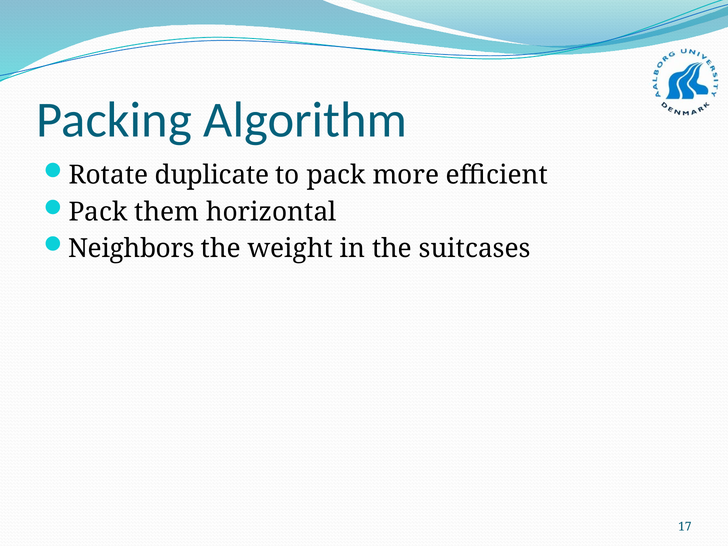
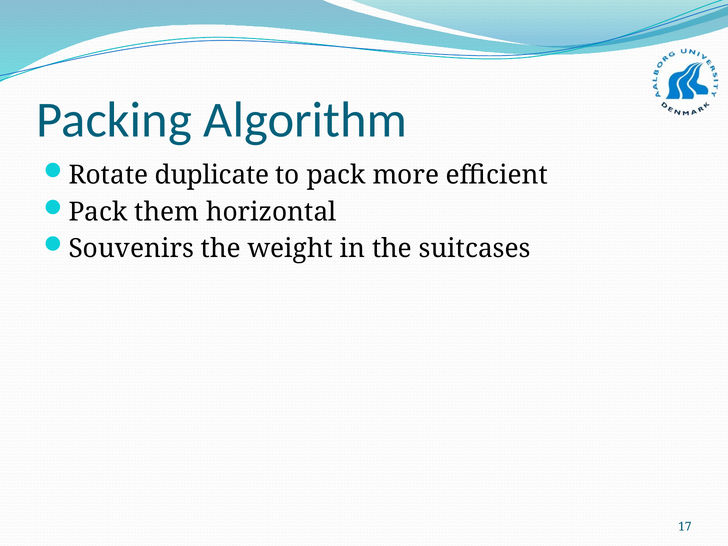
Neighbors: Neighbors -> Souvenirs (131, 249)
